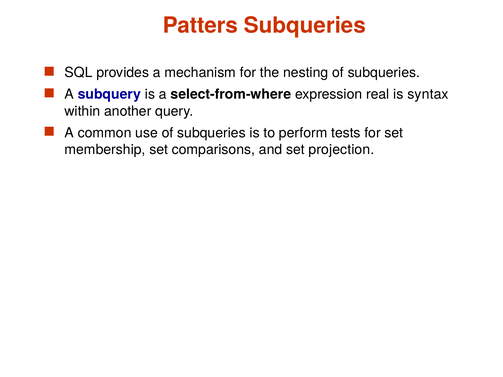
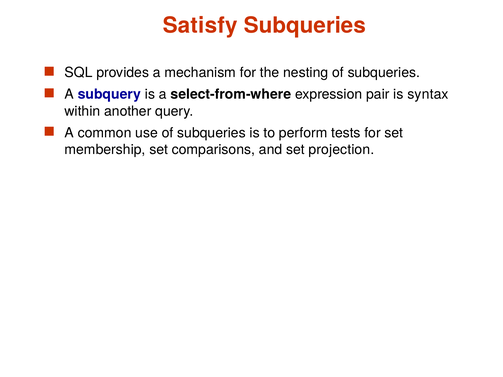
Patters: Patters -> Satisfy (200, 26)
real: real -> pair (378, 94)
